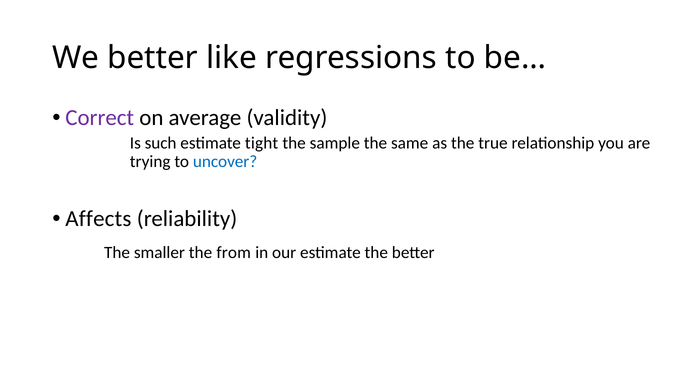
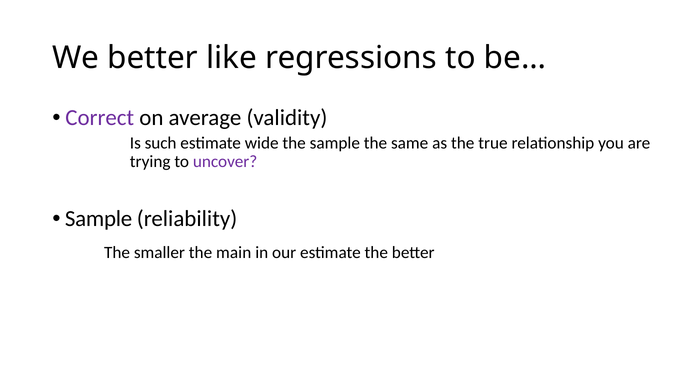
tight: tight -> wide (262, 143)
uncover colour: blue -> purple (225, 162)
Affects: Affects -> Sample (99, 219)
from: from -> main (234, 253)
